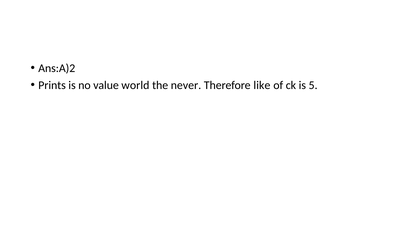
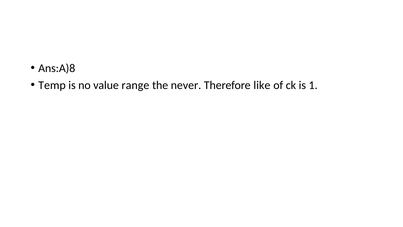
Ans:A)2: Ans:A)2 -> Ans:A)8 (57, 68)
Prints: Prints -> Temp (52, 85)
world: world -> range (135, 85)
5: 5 -> 1 (313, 85)
